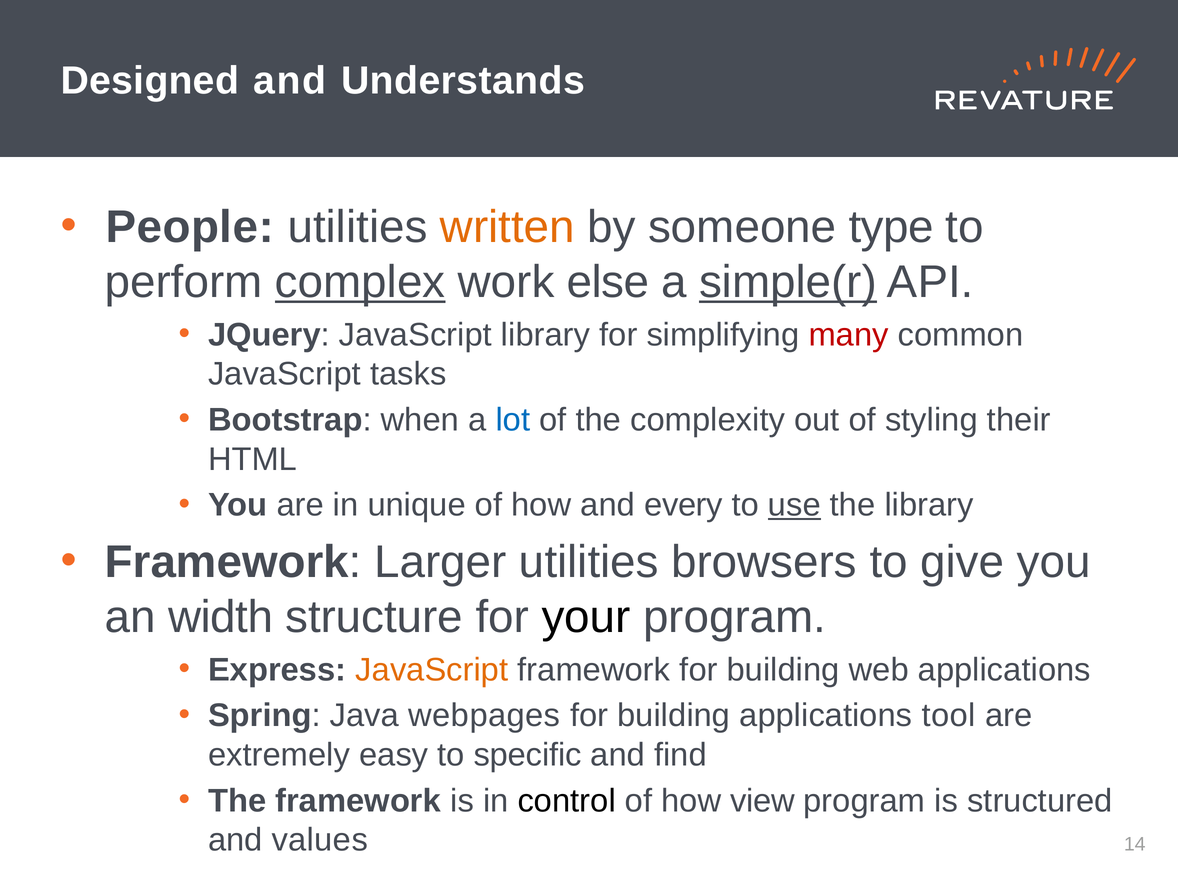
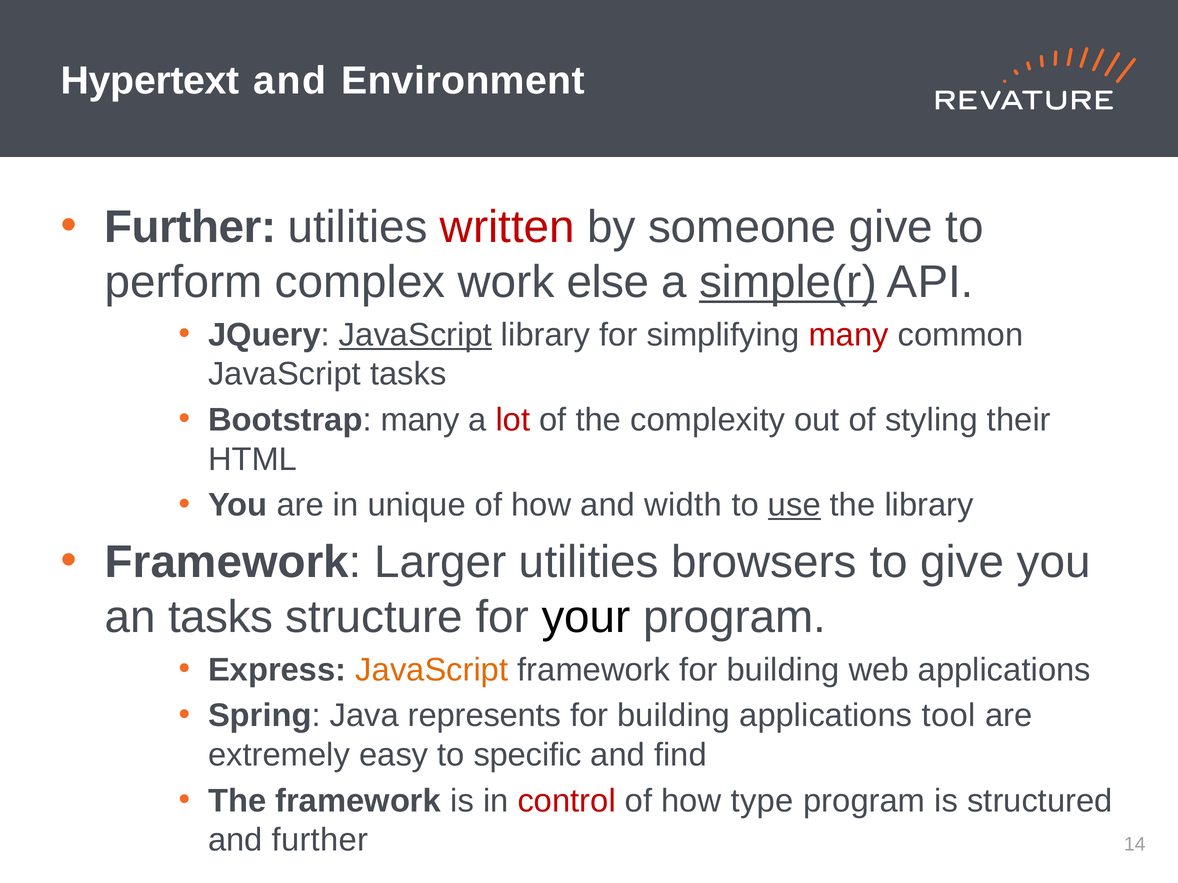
Designed: Designed -> Hypertext (150, 81)
Understands: Understands -> Environment (463, 81)
People: People -> Further (190, 227)
written colour: orange -> red (507, 227)
someone type: type -> give (891, 227)
complex underline: present -> none (360, 282)
JavaScript underline: none -> present (415, 335)
Bootstrap when: when -> many (420, 420)
lot colour: blue -> red (513, 420)
every: every -> width (683, 505)
an width: width -> tasks (221, 617)
webpages: webpages -> represents (485, 716)
control colour: black -> red (567, 801)
view: view -> type (762, 801)
and values: values -> further (320, 841)
